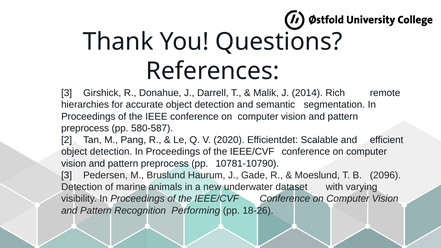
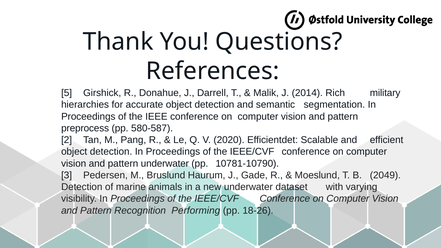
3: 3 -> 5 (67, 93)
remote: remote -> military (385, 93)
preprocess: preprocess -> underwater (165, 164)
2096: 2096 -> 2049 (385, 175)
